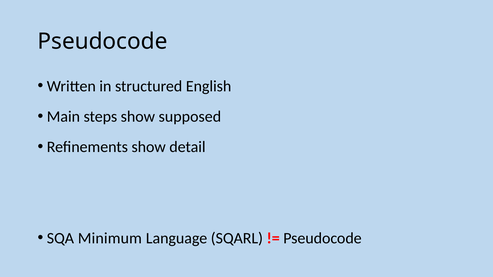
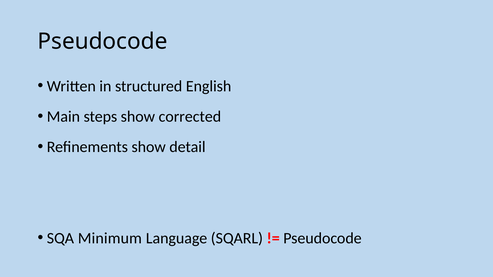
supposed: supposed -> corrected (190, 117)
